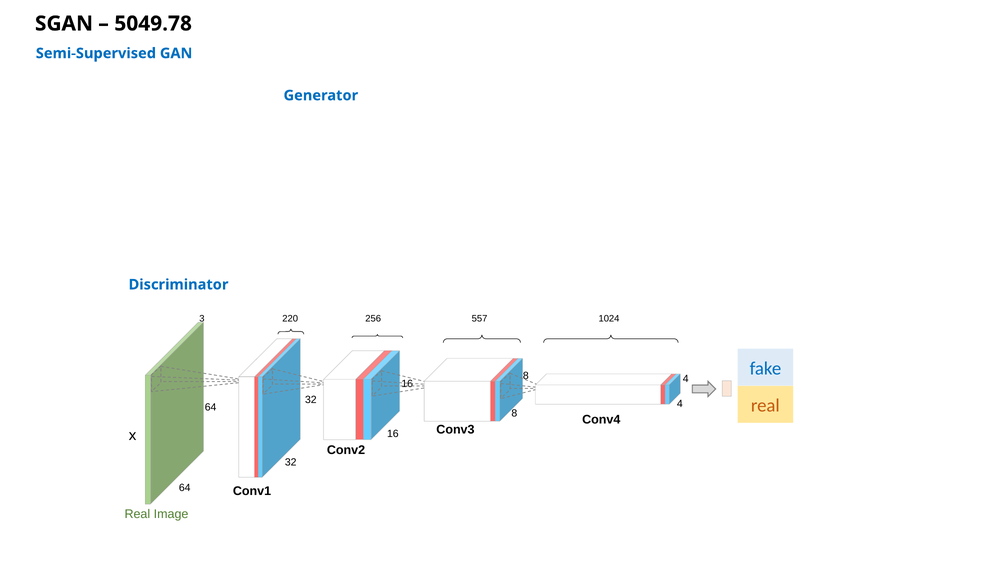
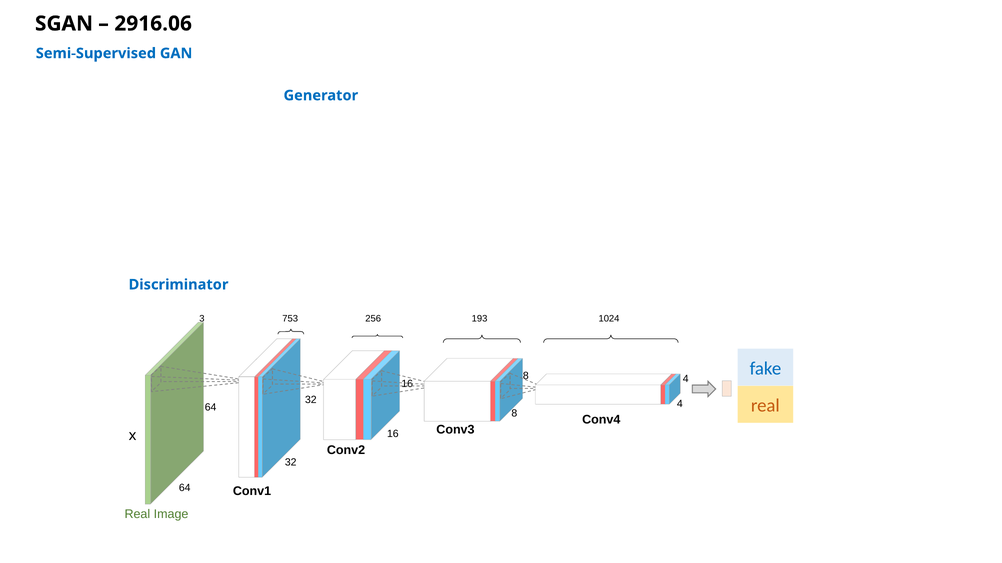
5049.78: 5049.78 -> 2916.06 (153, 24)
220: 220 -> 753 (290, 319)
557: 557 -> 193 (480, 319)
